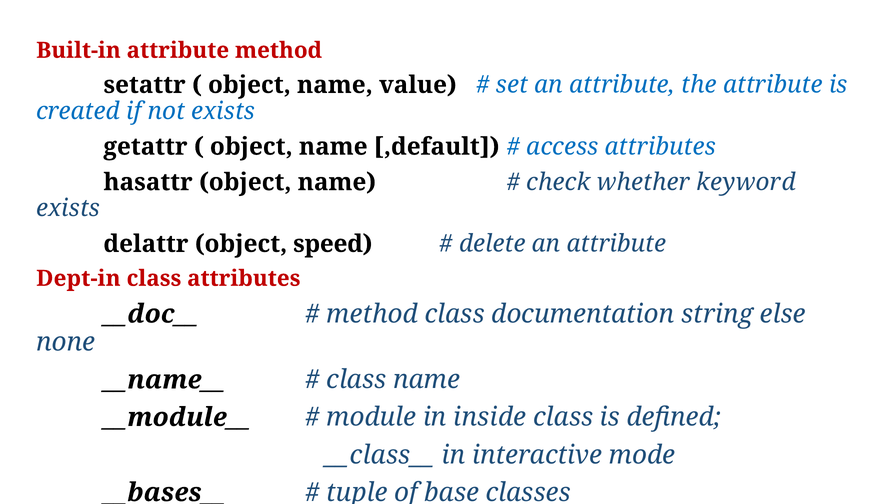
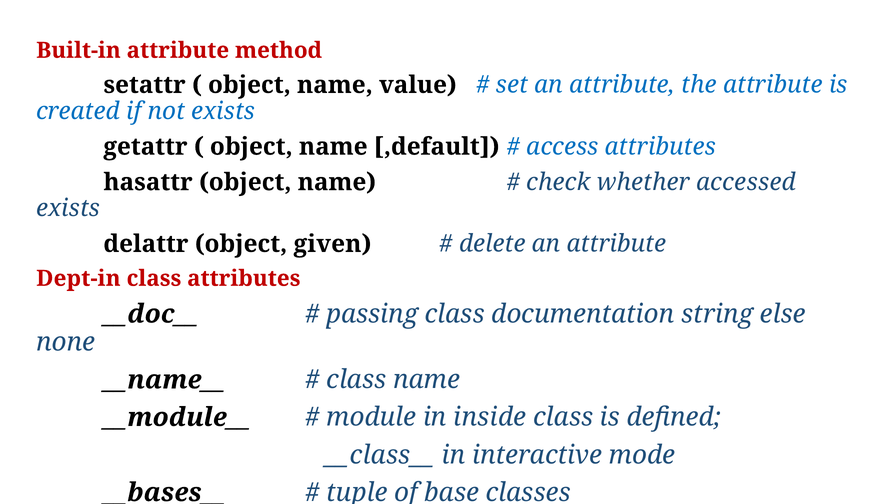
keyword: keyword -> accessed (746, 182)
speed: speed -> given (333, 244)
method: method -> passing (372, 314)
